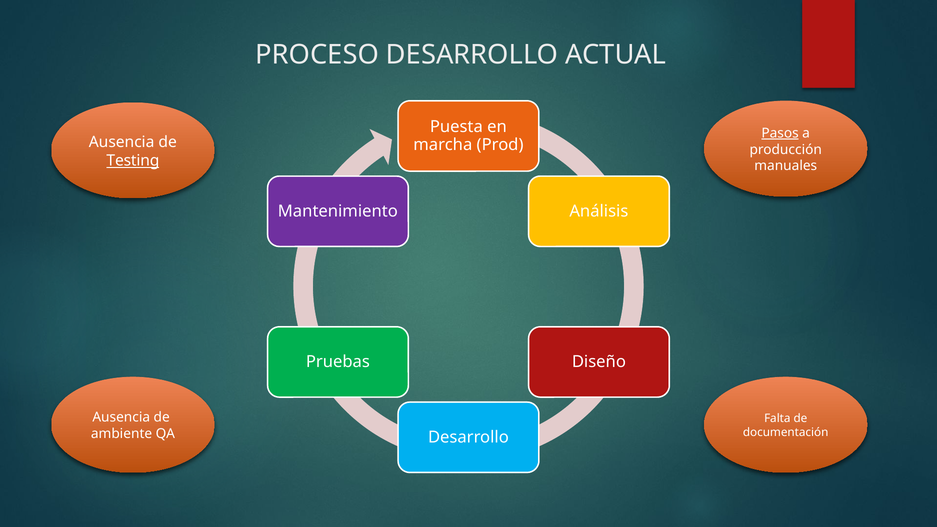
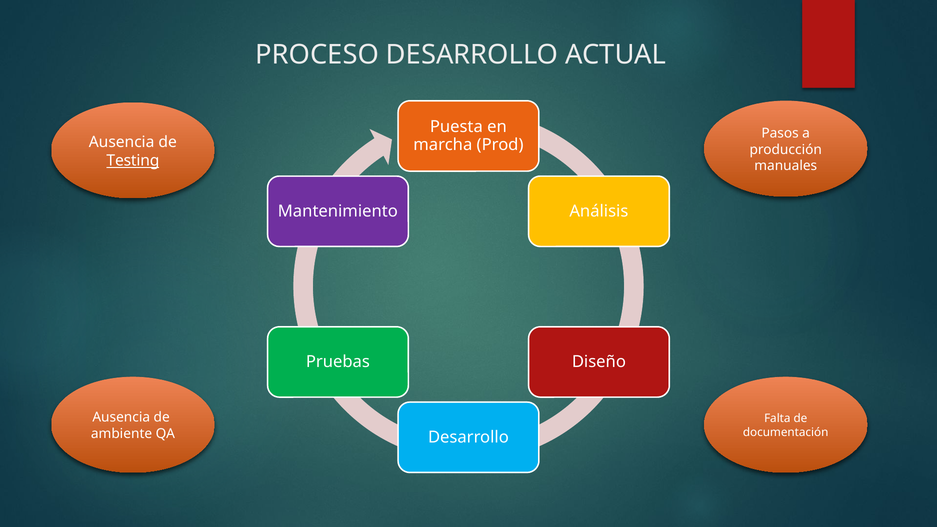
Pasos underline: present -> none (780, 133)
